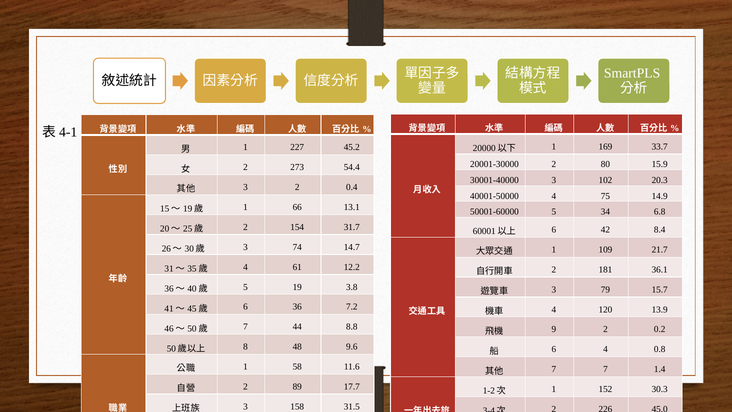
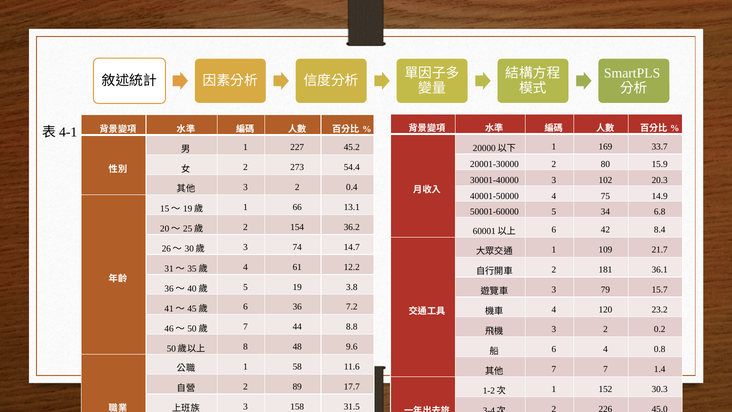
31.7: 31.7 -> 36.2 (352, 227)
13.9: 13.9 -> 23.2 (660, 309)
9: 9 -> 3 (554, 329)
